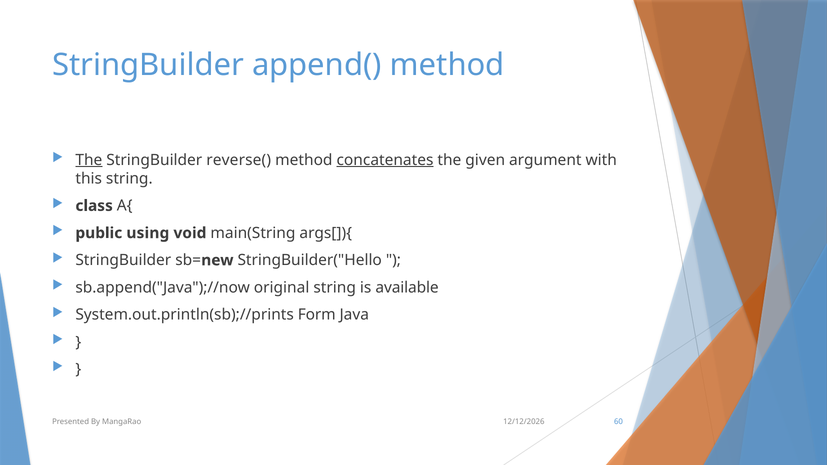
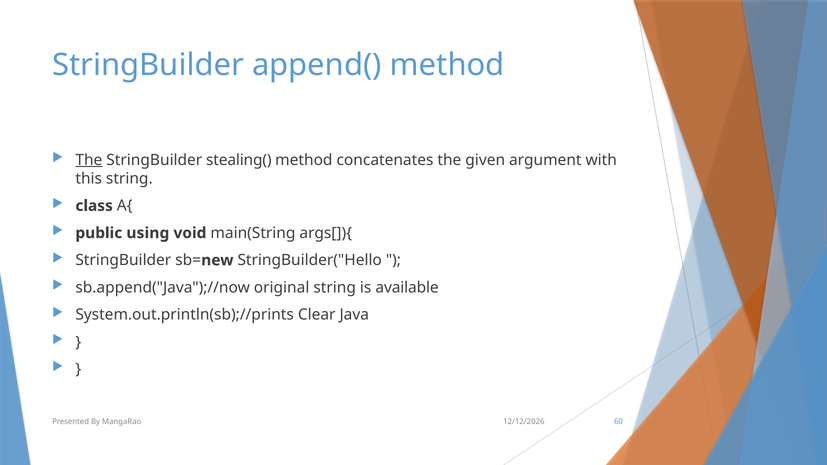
reverse(: reverse( -> stealing( (239, 160)
concatenates underline: present -> none (385, 160)
Form: Form -> Clear (317, 315)
